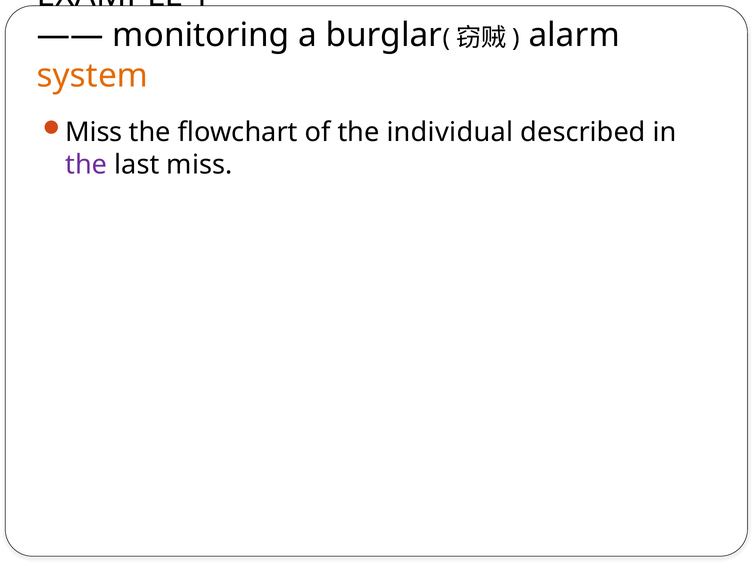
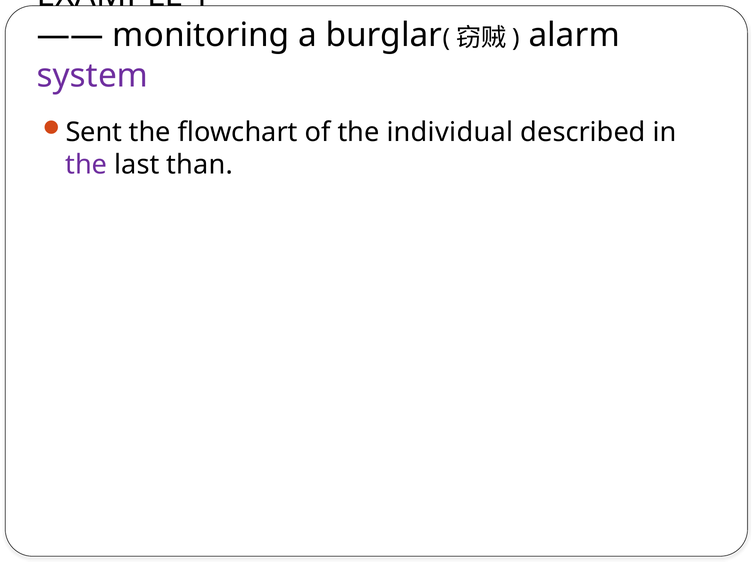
system colour: orange -> purple (92, 76)
Miss: Miss -> Sent (94, 132)
last miss: miss -> than (200, 165)
